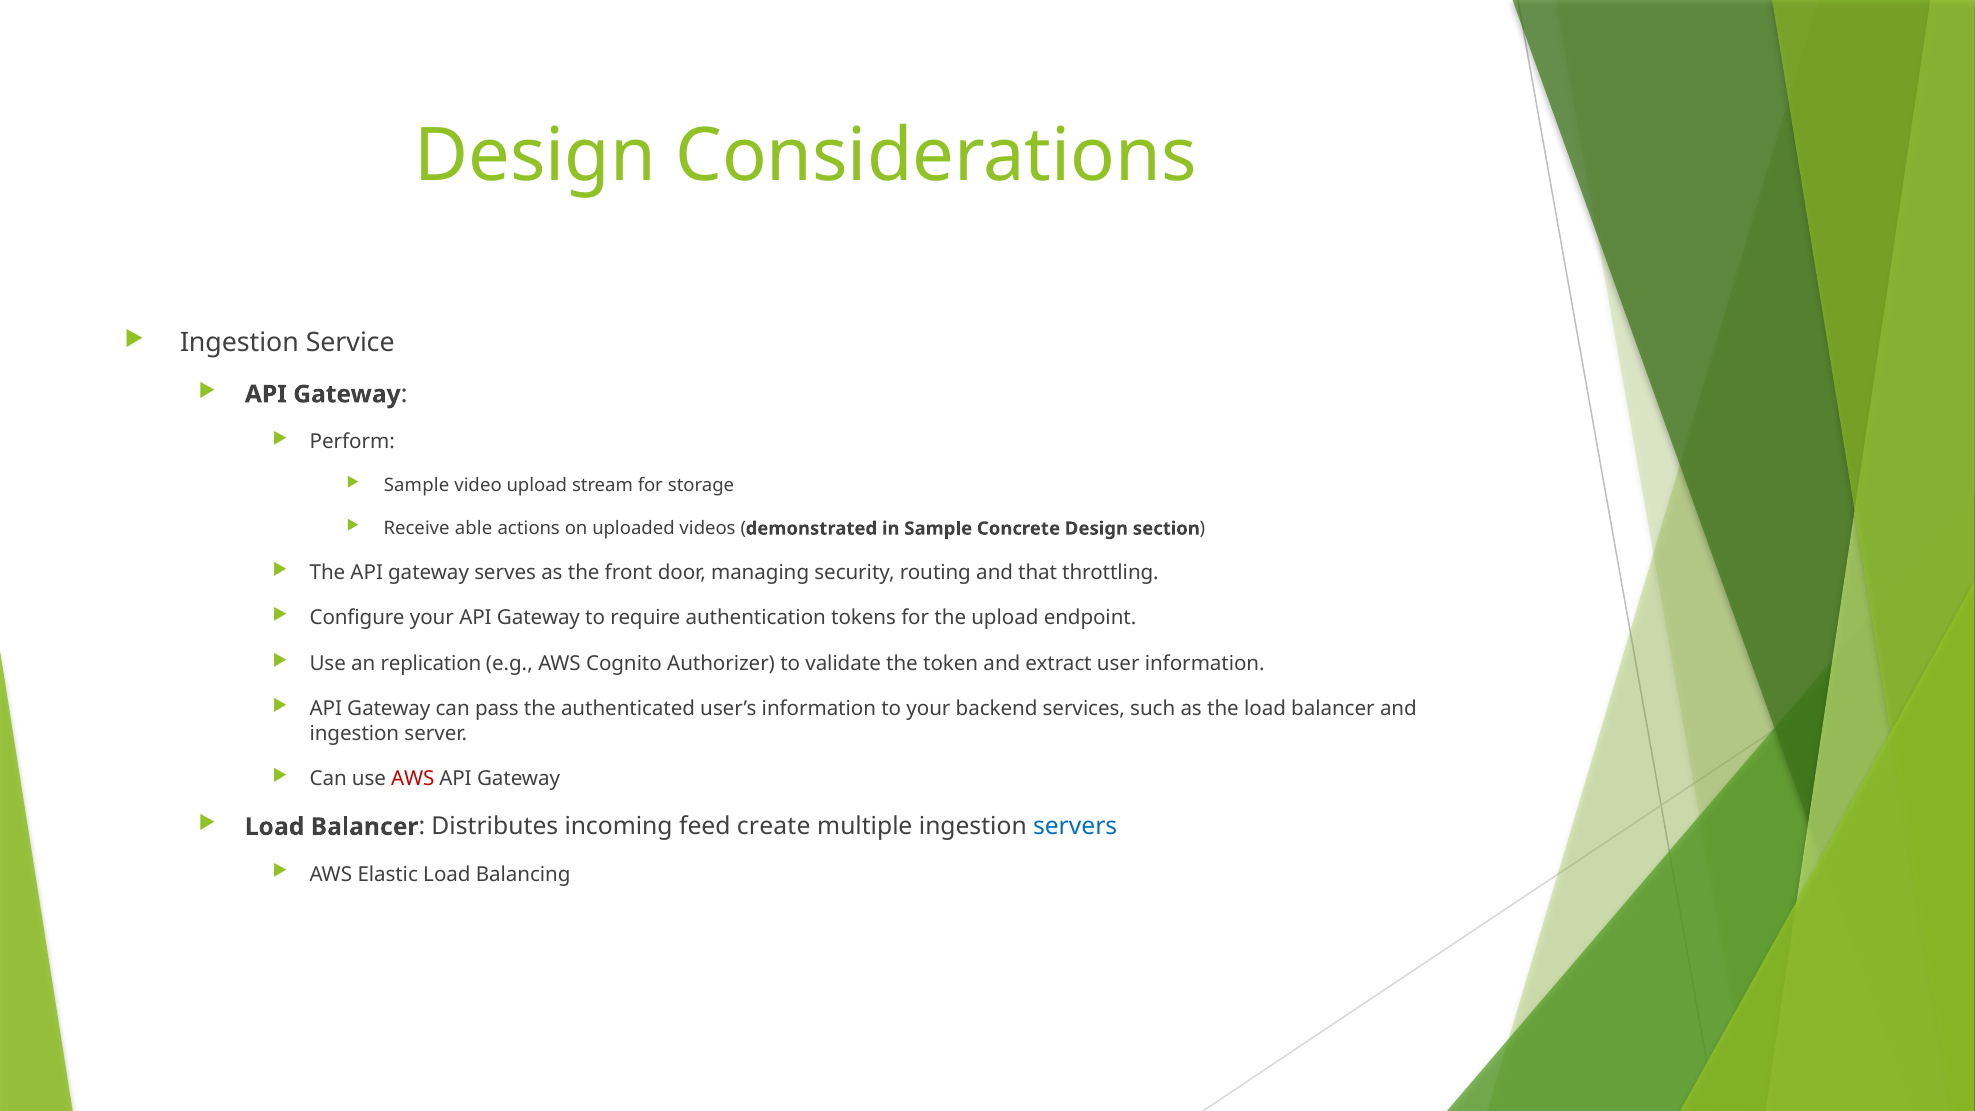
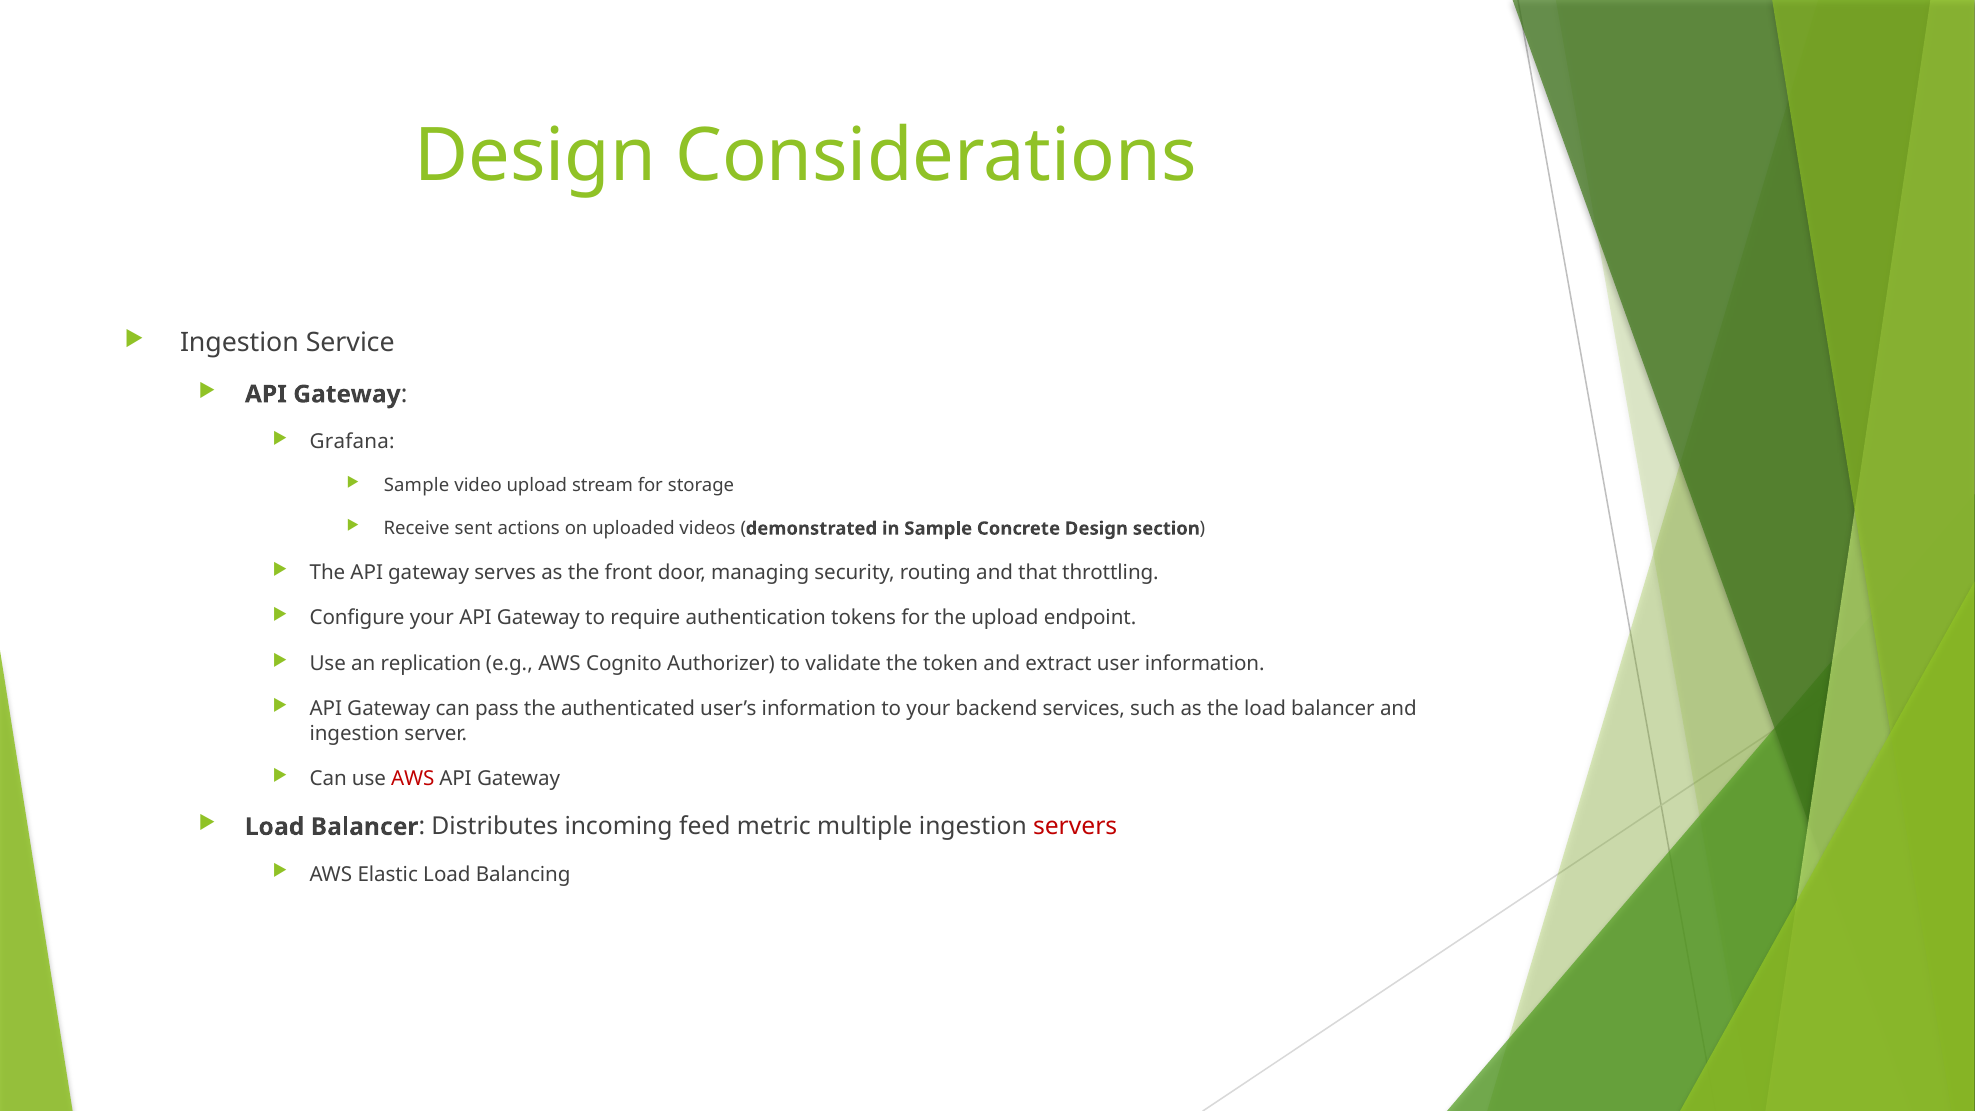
Perform: Perform -> Grafana (352, 442)
able: able -> sent (474, 529)
create: create -> metric (774, 827)
servers colour: blue -> red (1075, 827)
